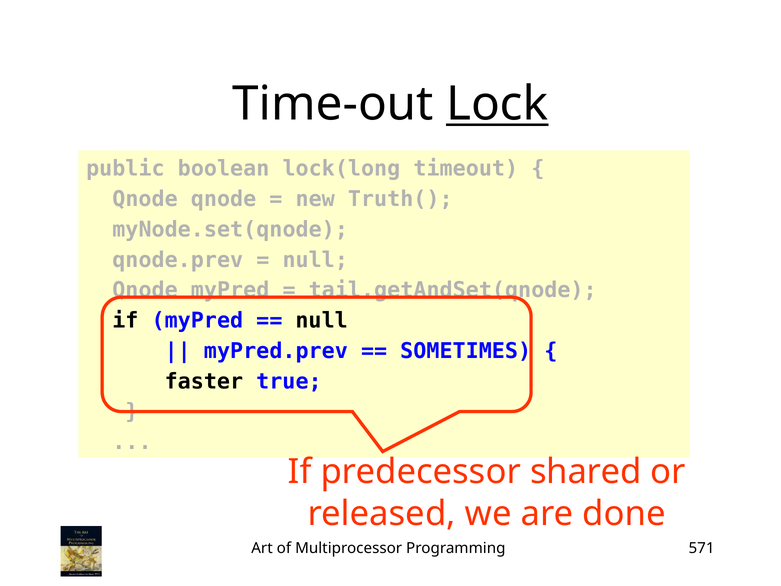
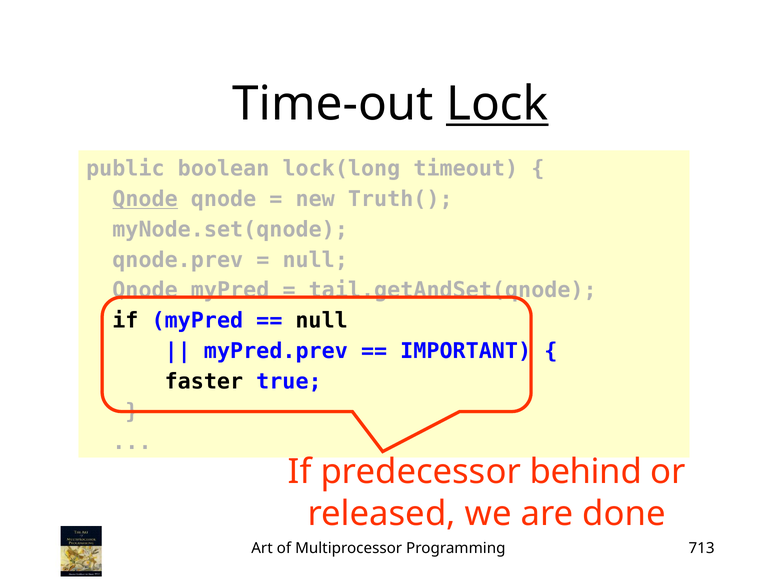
Qnode underline: none -> present (145, 199)
SOMETIMES: SOMETIMES -> IMPORTANT (466, 351)
shared: shared -> behind (586, 472)
571: 571 -> 713 (702, 548)
